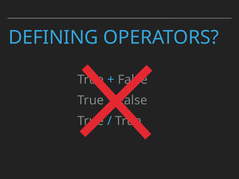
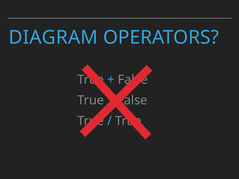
DEFINING: DEFINING -> DIAGRAM (53, 38)
